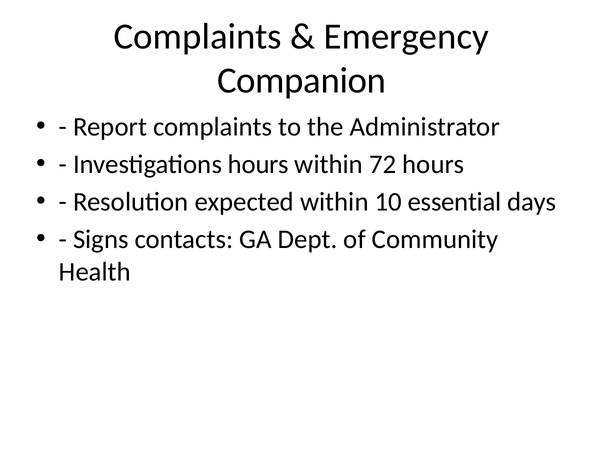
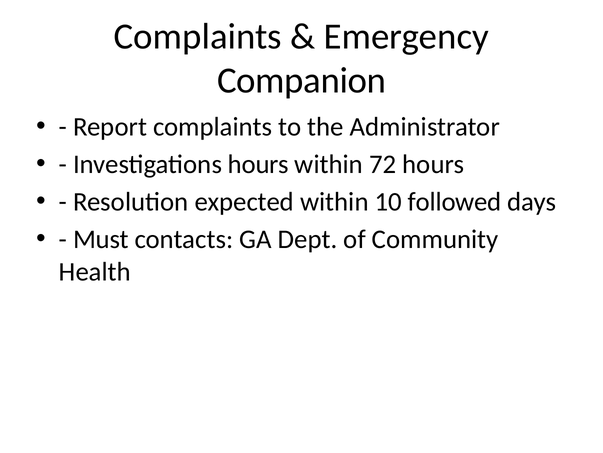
essential: essential -> followed (455, 202)
Signs: Signs -> Must (101, 239)
